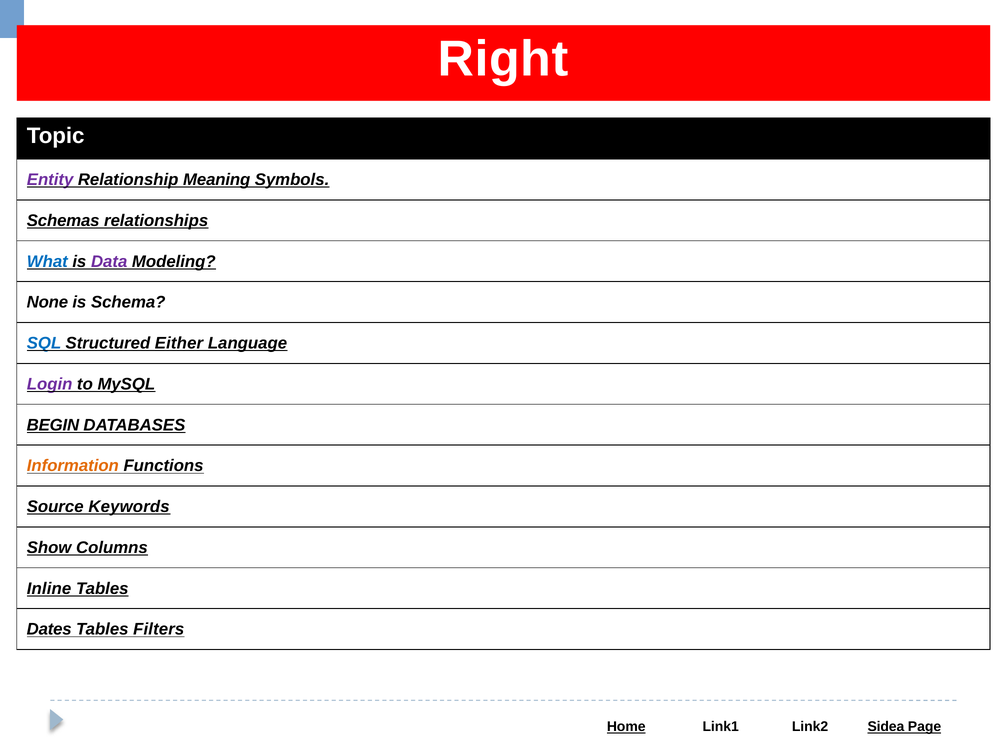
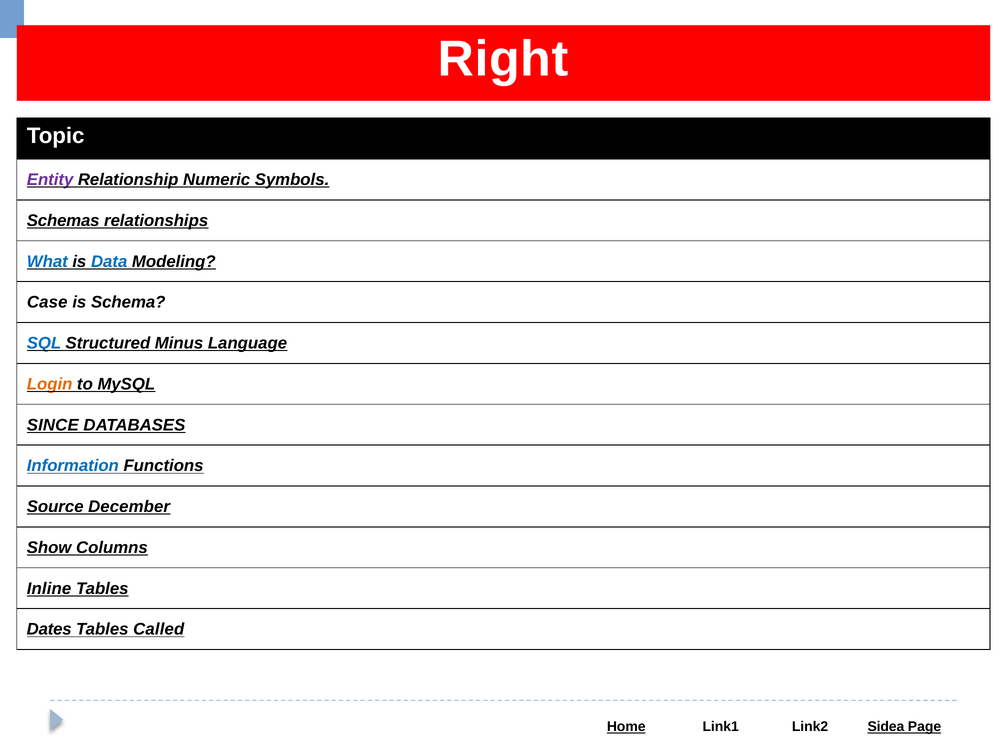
Meaning: Meaning -> Numeric (217, 180)
Data colour: purple -> blue (109, 261)
None: None -> Case (47, 302)
Either: Either -> Minus (179, 343)
Login colour: purple -> orange (50, 384)
BEGIN: BEGIN -> SINCE (53, 425)
Information colour: orange -> blue (73, 465)
Keywords: Keywords -> December (129, 506)
Filters: Filters -> Called (159, 629)
